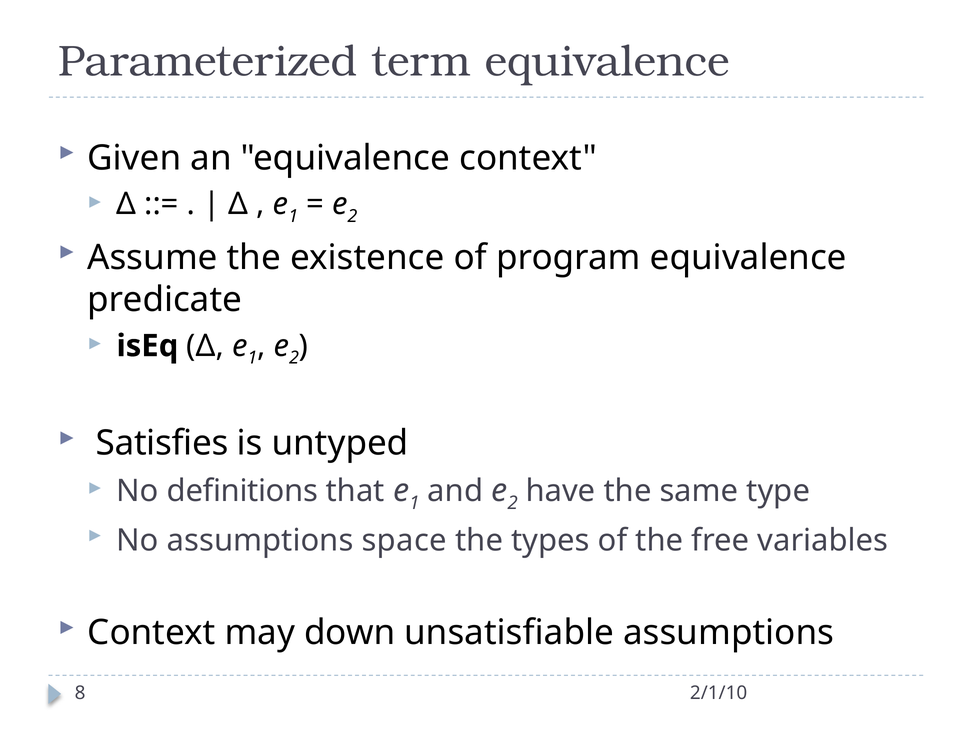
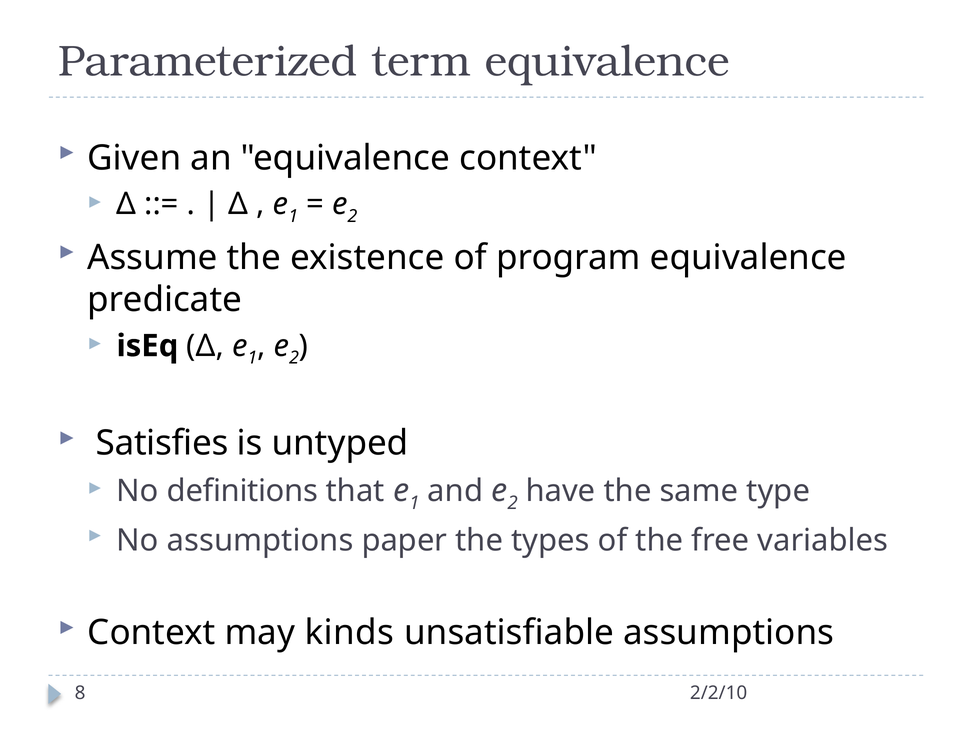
space: space -> paper (404, 540)
down: down -> kinds (349, 633)
2/1/10: 2/1/10 -> 2/2/10 (719, 693)
